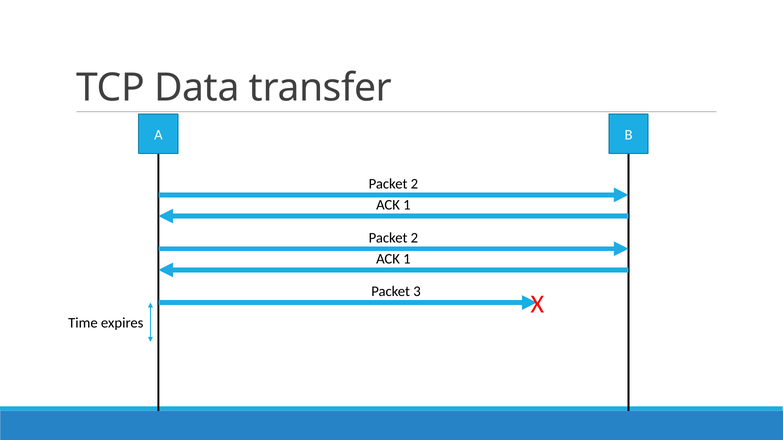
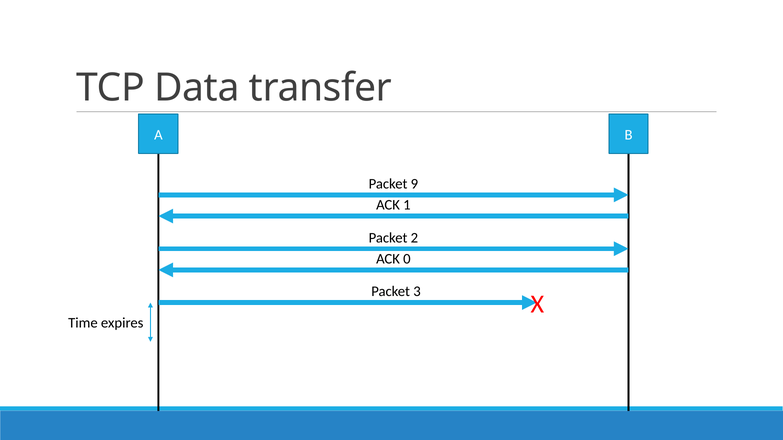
2: 2 -> 9 (414, 184)
1: 1 -> 0 (407, 259)
